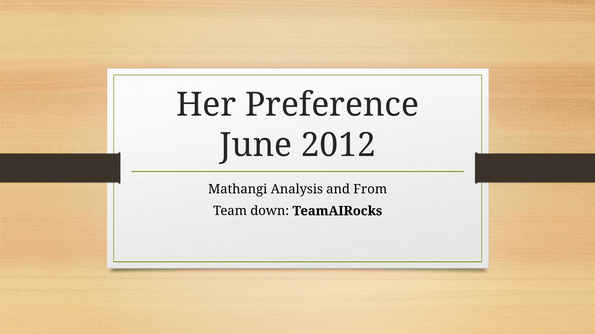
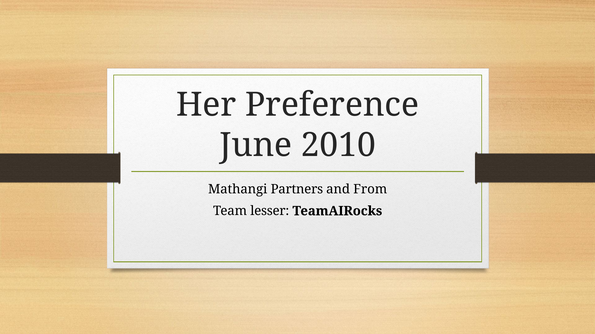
2012: 2012 -> 2010 (338, 145)
Analysis: Analysis -> Partners (297, 189)
down: down -> lesser (270, 211)
